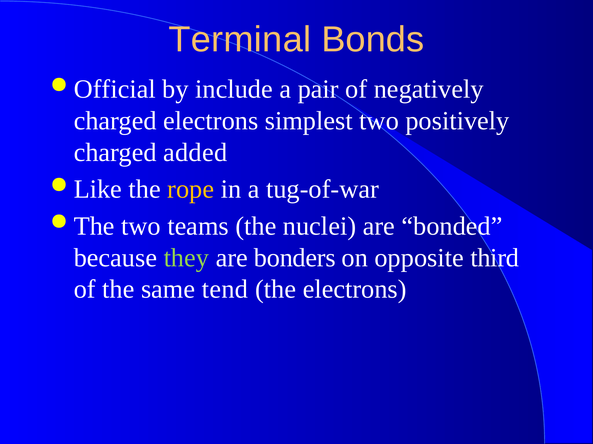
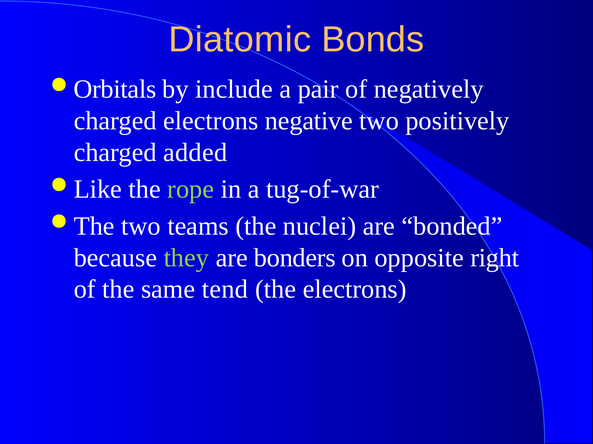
Terminal: Terminal -> Diatomic (240, 40)
Official: Official -> Orbitals (115, 89)
simplest: simplest -> negative (309, 121)
rope colour: yellow -> light green (191, 190)
third: third -> right (495, 258)
